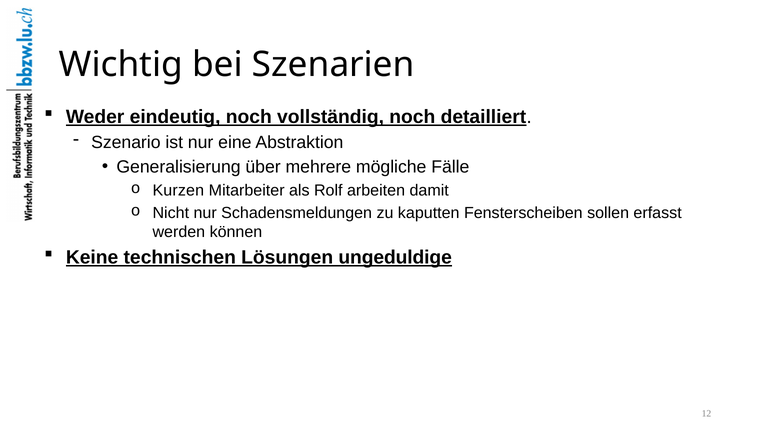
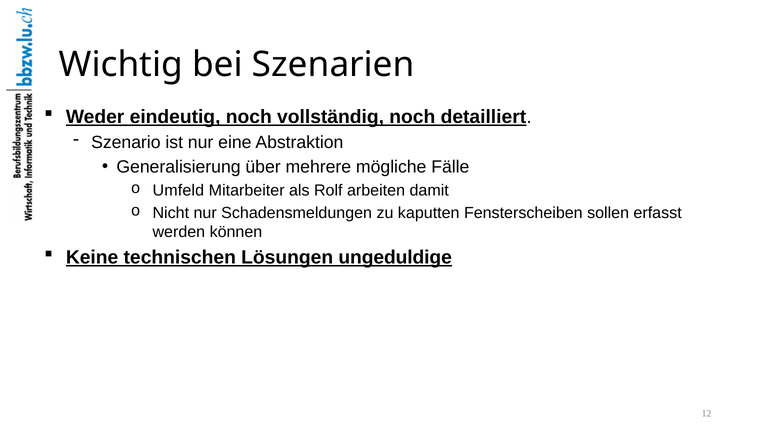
Kurzen: Kurzen -> Umfeld (178, 190)
